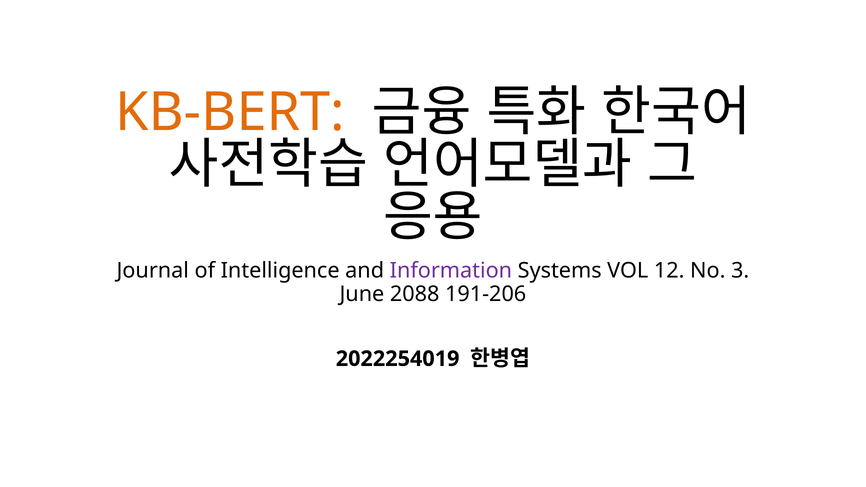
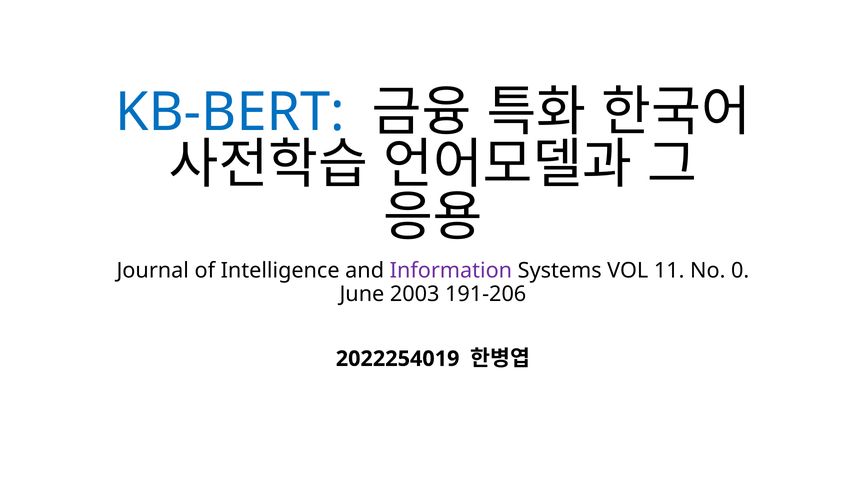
KB-BERT colour: orange -> blue (230, 112)
12: 12 -> 11 (669, 271)
3: 3 -> 0 (740, 271)
2088: 2088 -> 2003 (415, 294)
